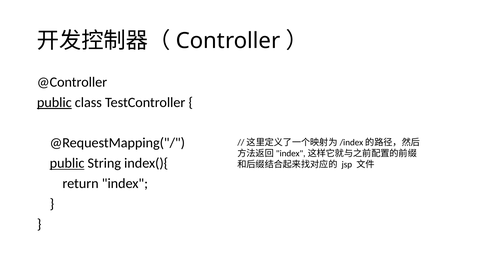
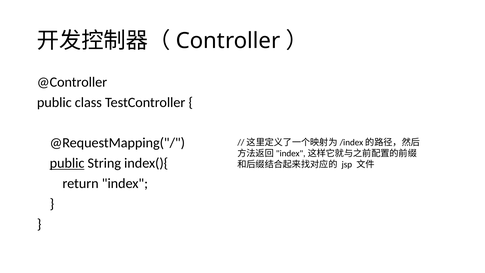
public underline: present -> none (54, 102)
